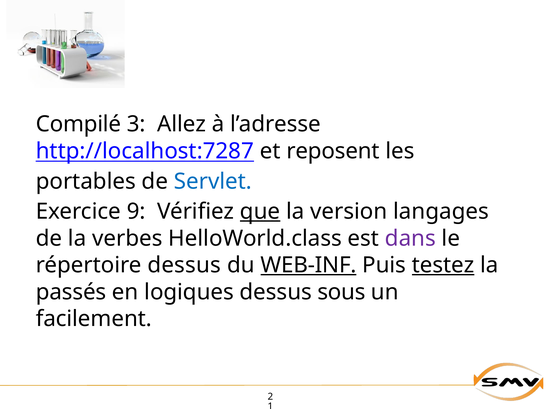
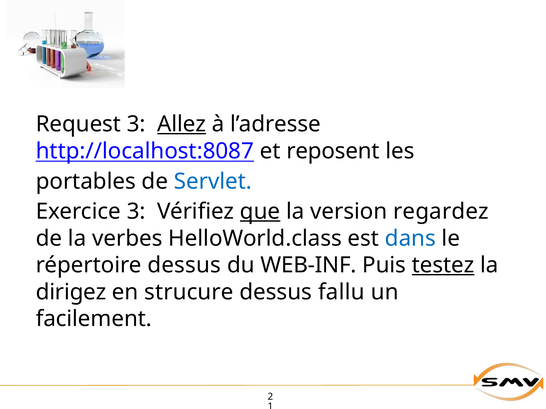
Compilé: Compilé -> Request (78, 124)
Allez underline: none -> present (182, 124)
http://localhost:7287: http://localhost:7287 -> http://localhost:8087 (145, 151)
Exercice 9: 9 -> 3 (136, 212)
langages: langages -> regardez (441, 212)
dans colour: purple -> blue (410, 239)
WEB-INF underline: present -> none (309, 266)
passés: passés -> dirigez (71, 292)
logiques: logiques -> strucure (189, 292)
sous: sous -> fallu (341, 292)
